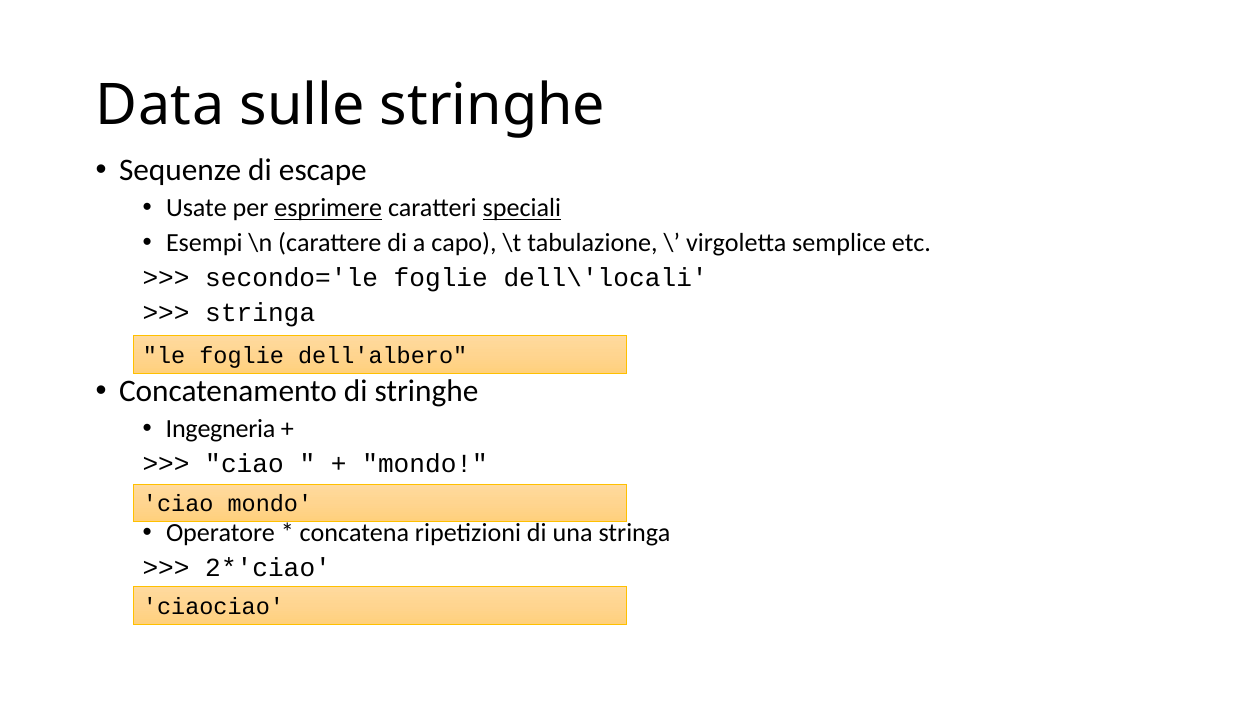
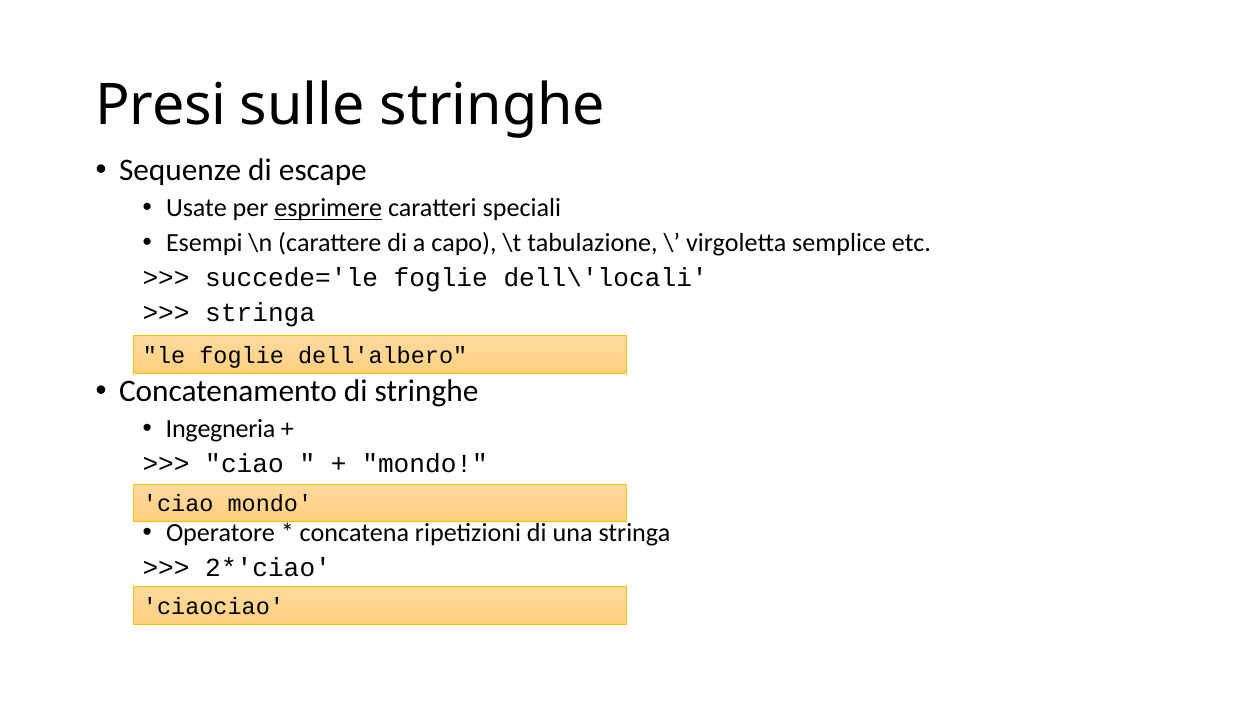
Data: Data -> Presi (161, 105)
speciali underline: present -> none (522, 208)
secondo='le: secondo='le -> succede='le (292, 278)
